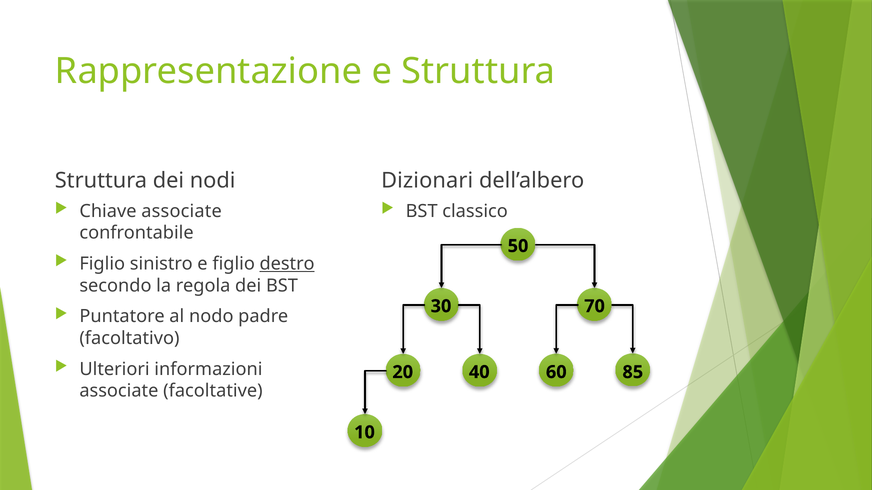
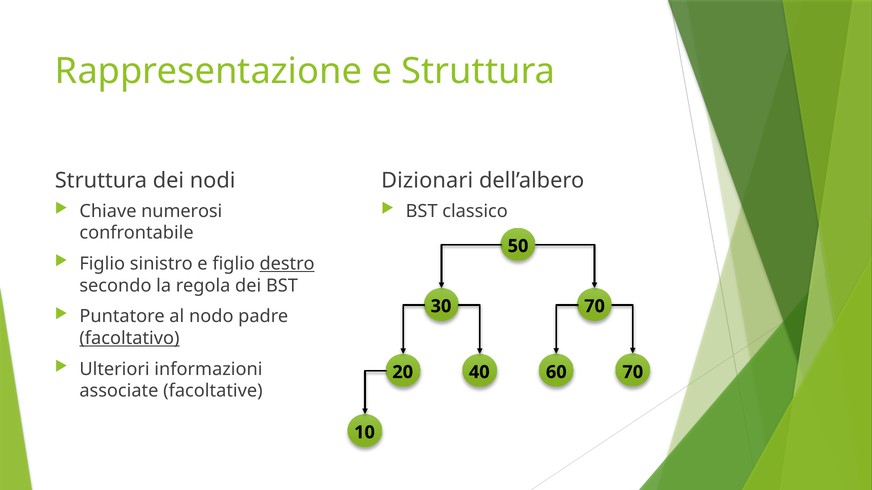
Chiave associate: associate -> numerosi (182, 211)
facoltativo underline: none -> present (129, 339)
60 85: 85 -> 70 (633, 372)
